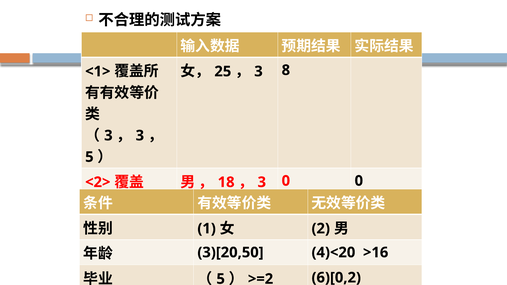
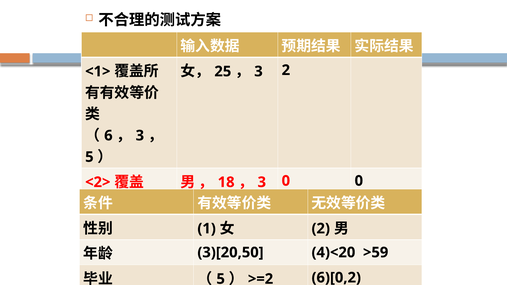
8: 8 -> 2 (286, 70)
3: 3 -> 6 (108, 136)
>16: >16 -> >59 (376, 253)
